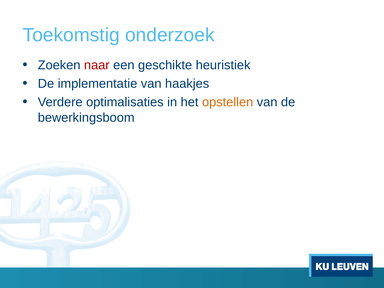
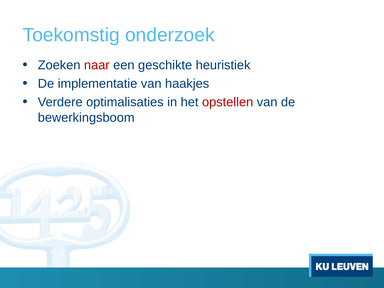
opstellen colour: orange -> red (228, 102)
